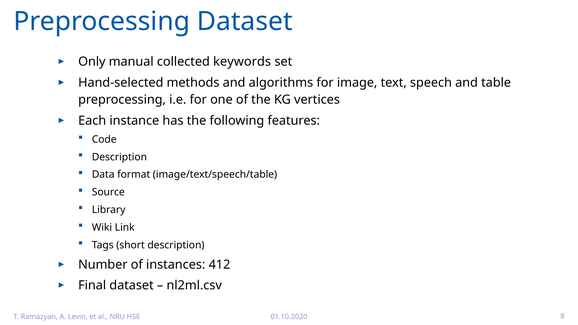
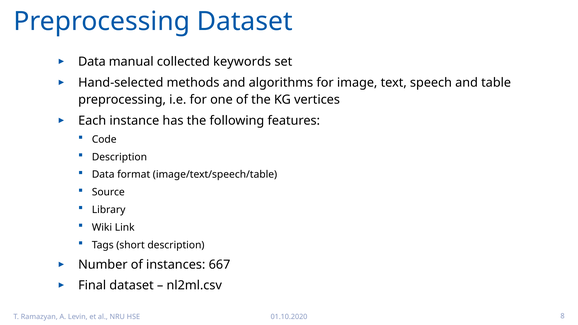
Only: Only -> Data (92, 62)
412: 412 -> 667 (220, 265)
